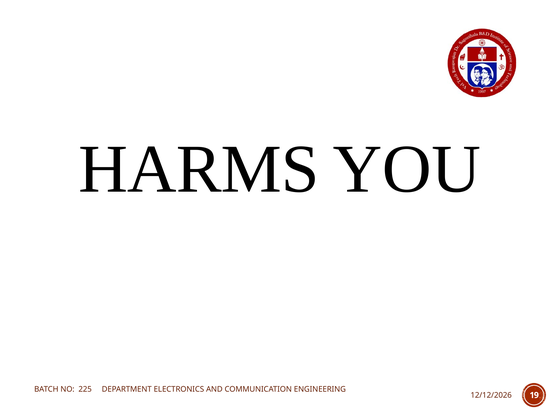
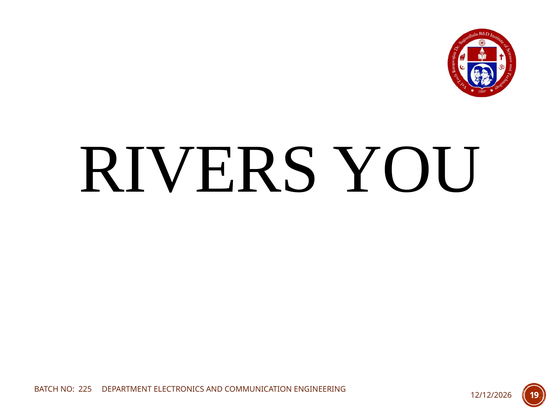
HARMS: HARMS -> RIVERS (199, 169)
